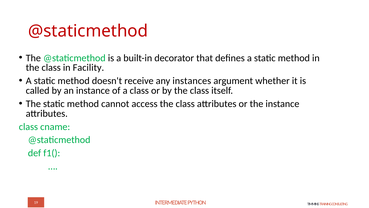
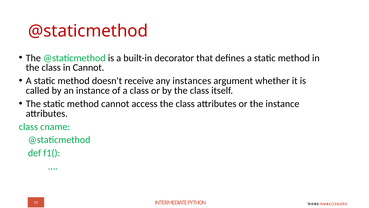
in Facility: Facility -> Cannot (89, 68)
